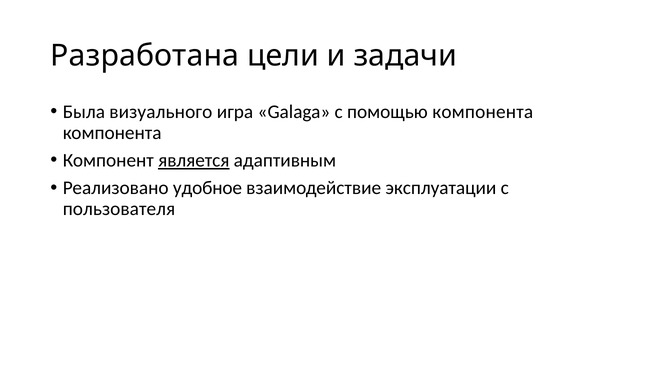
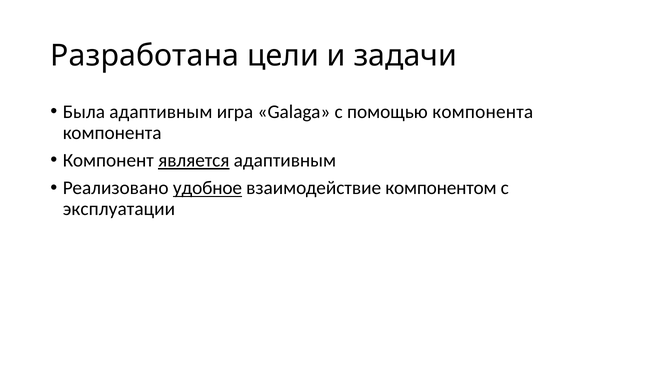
Была визуального: визуального -> адаптивным (161, 112)
удобное underline: none -> present (207, 188)
эксплуатации: эксплуатации -> компонентом (441, 188)
пользователя: пользователя -> эксплуатации (119, 209)
